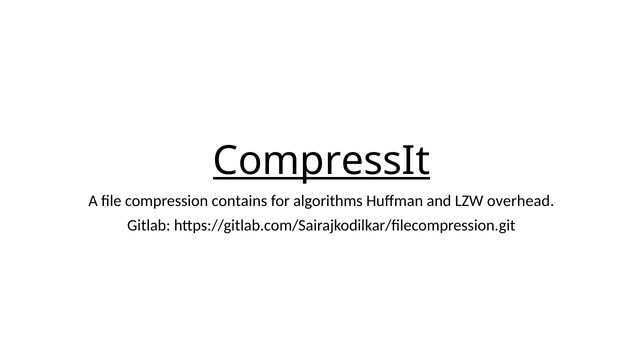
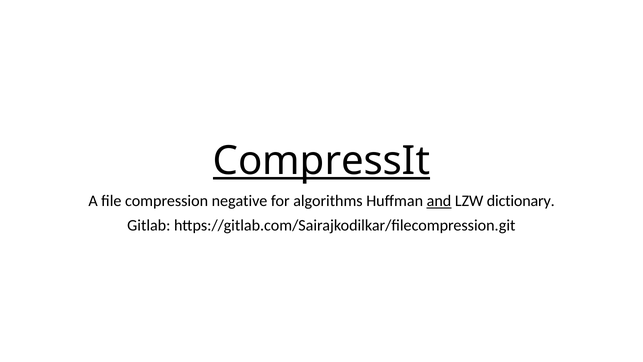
contains: contains -> negative (240, 201)
and underline: none -> present (439, 201)
overhead: overhead -> dictionary (521, 201)
